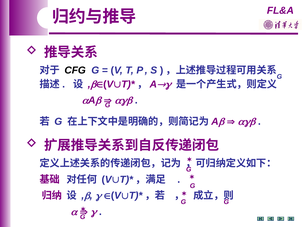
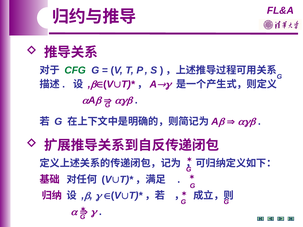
CFG colour: black -> green (75, 70)
